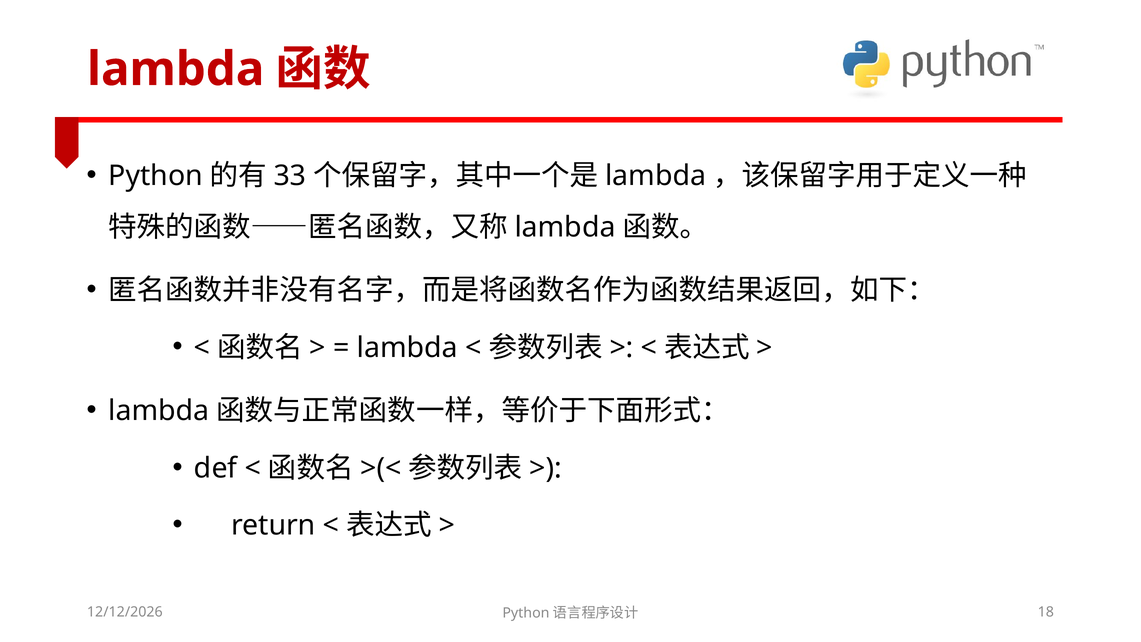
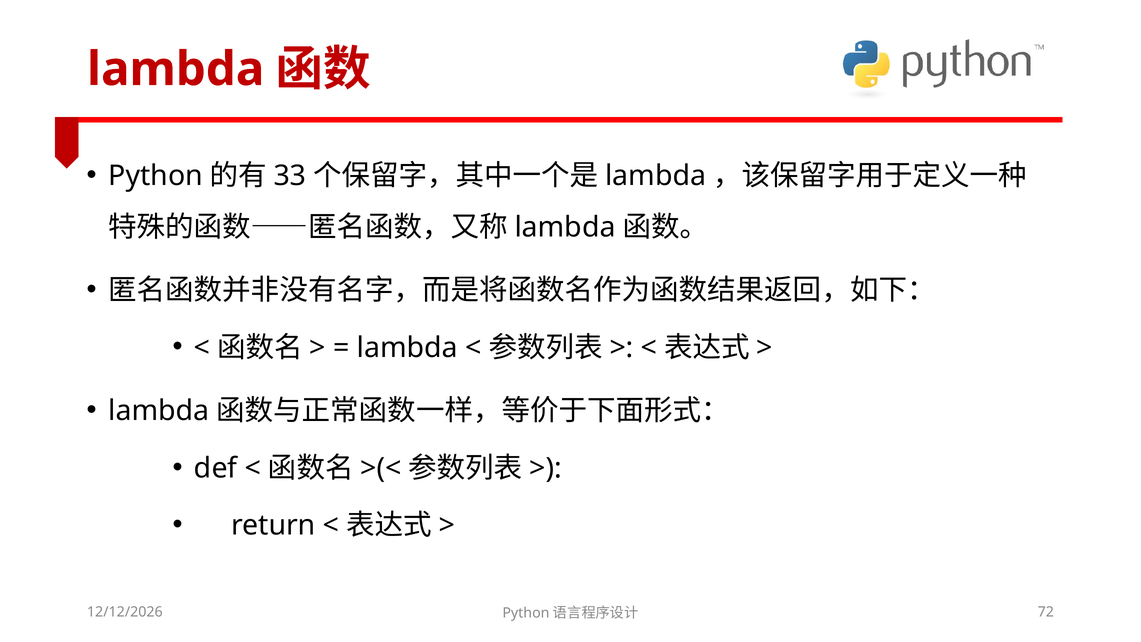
18: 18 -> 72 (1046, 612)
